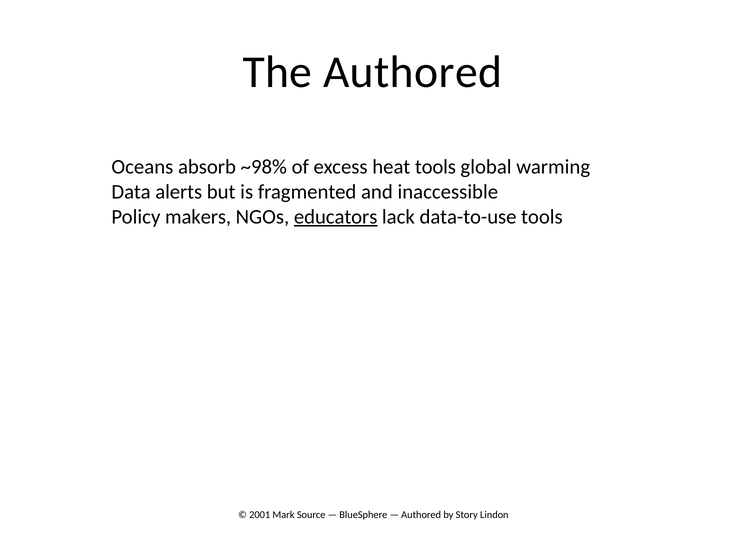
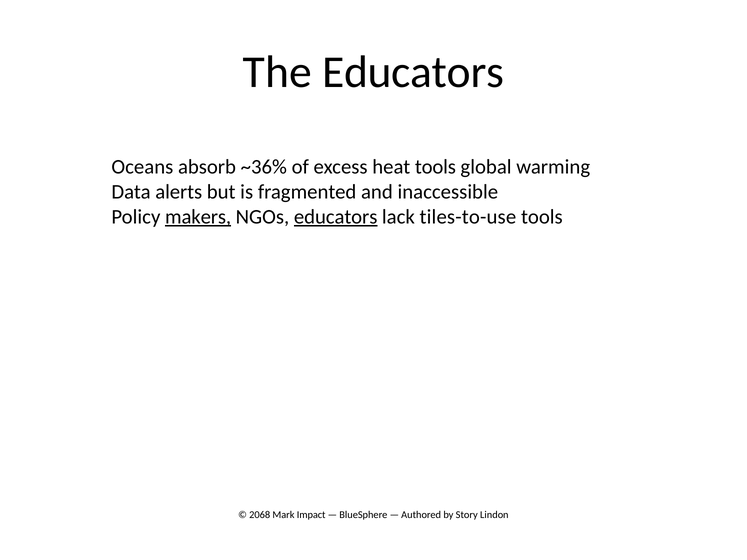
The Authored: Authored -> Educators (413, 72)
~98%: ~98% -> ~36% (264, 167)
makers underline: none -> present (198, 217)
data-to-use: data-to-use -> tiles-to-use (468, 217)
2001: 2001 -> 2068 (260, 515)
Source: Source -> Impact (311, 515)
